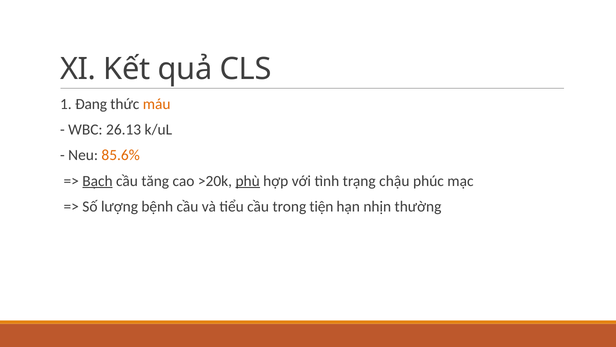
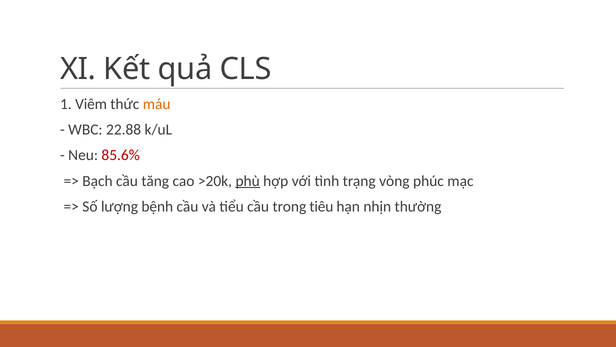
Đang: Đang -> Viêm (91, 104)
26.13: 26.13 -> 22.88 (124, 129)
85.6% colour: orange -> red (121, 155)
Bạch underline: present -> none (97, 181)
chậu: chậu -> vòng (394, 181)
tiện: tiện -> tiêu (321, 206)
